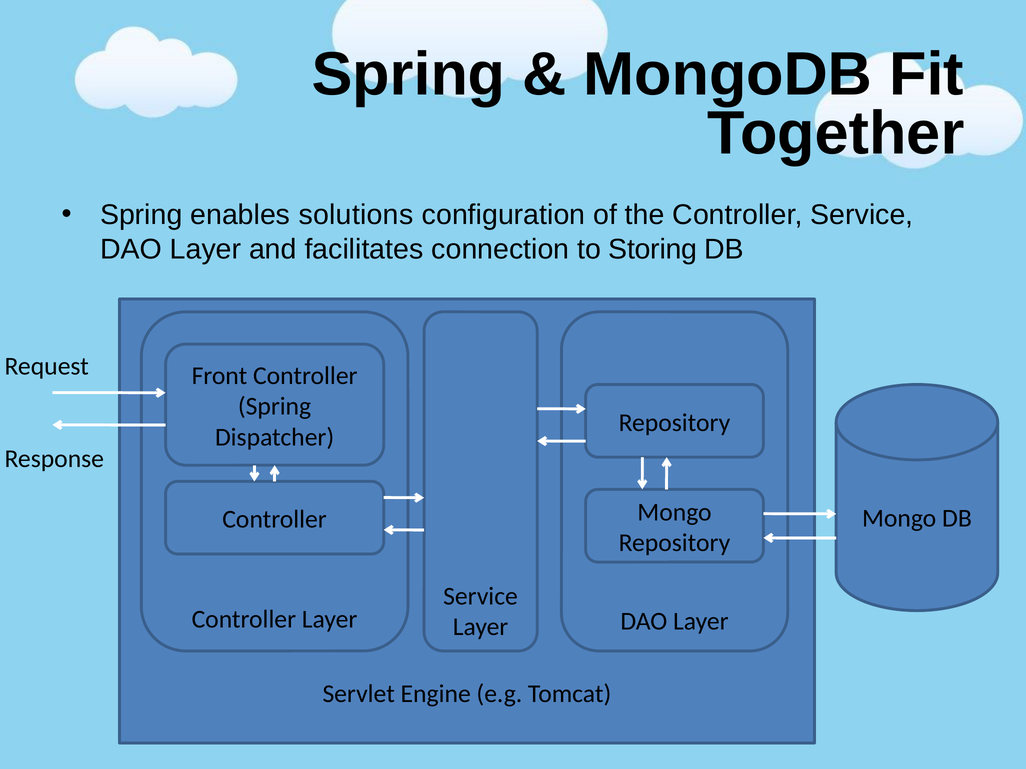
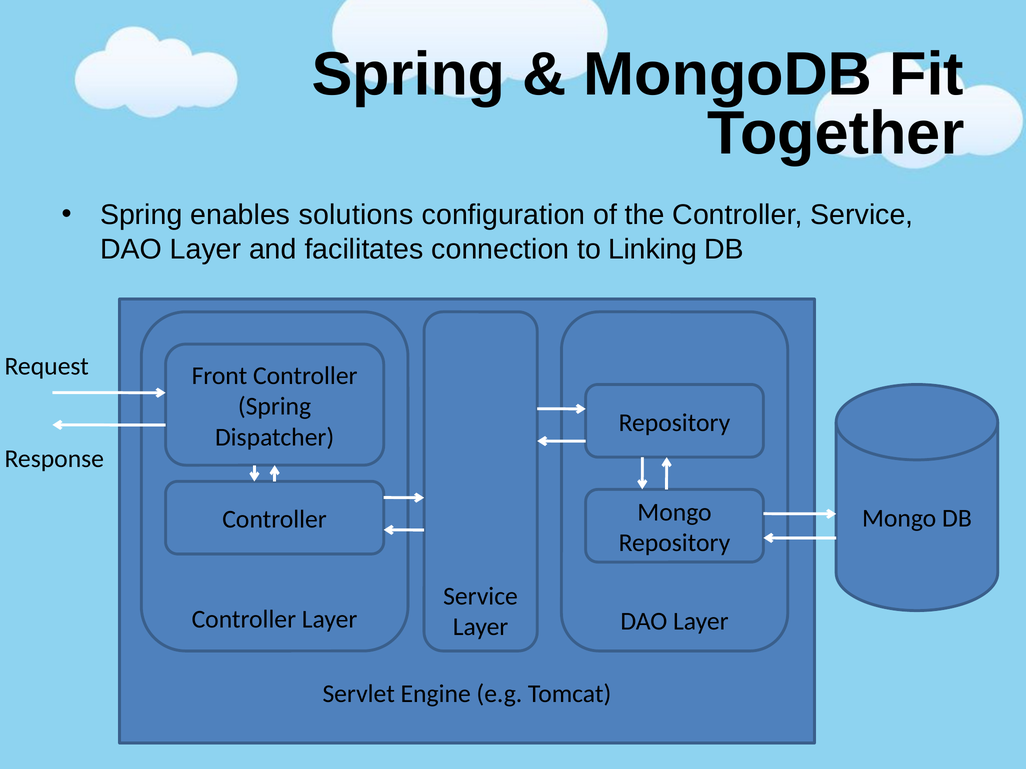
Storing: Storing -> Linking (653, 249)
